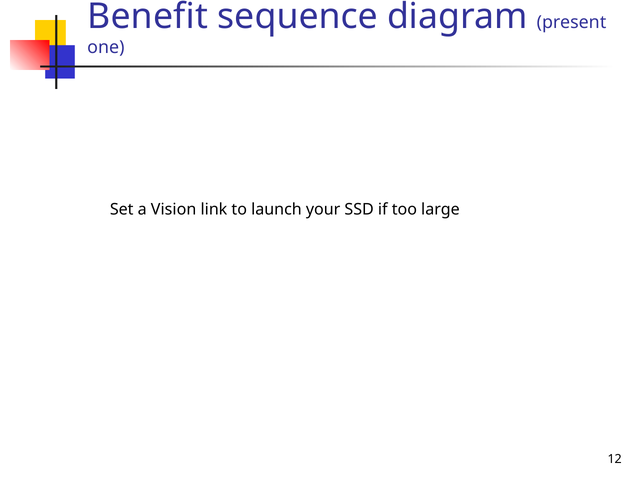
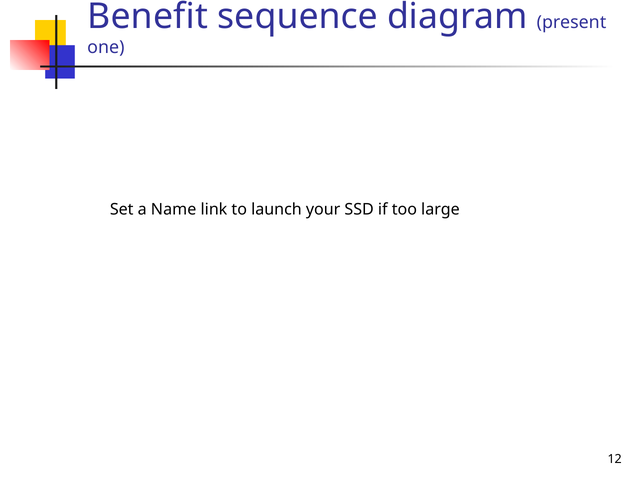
Vision: Vision -> Name (174, 209)
